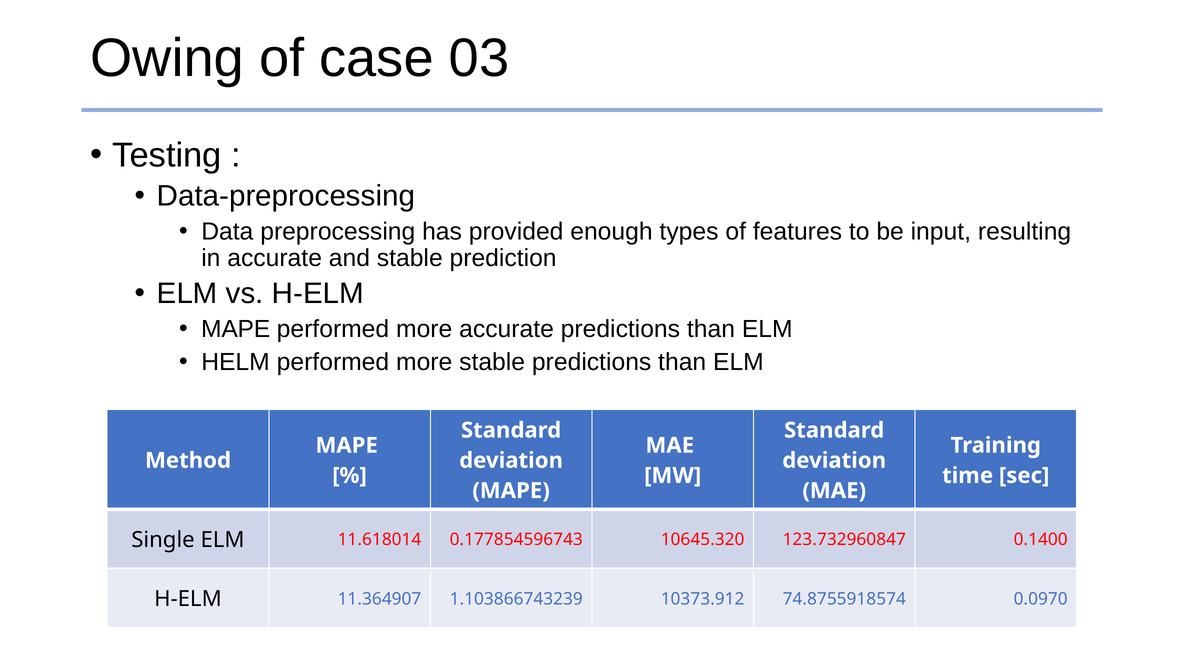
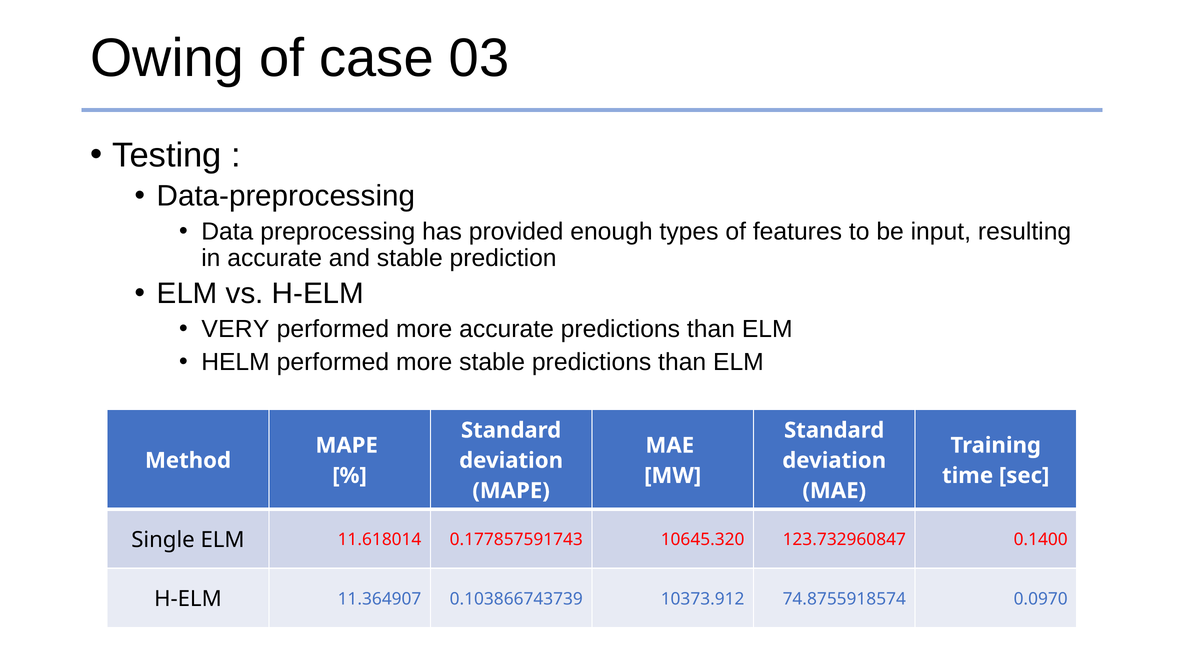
MAPE: MAPE -> VERY (235, 329)
0.177854596743: 0.177854596743 -> 0.177857591743 (516, 540)
1.103866743239: 1.103866743239 -> 0.103866743739 (516, 599)
